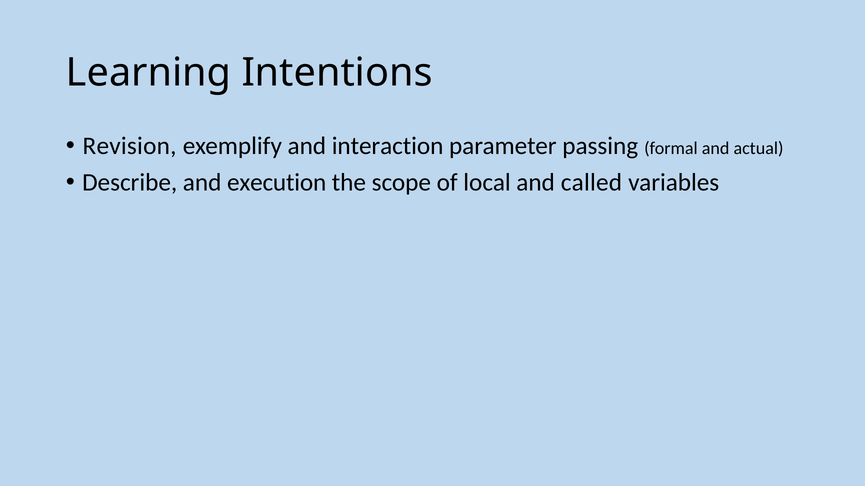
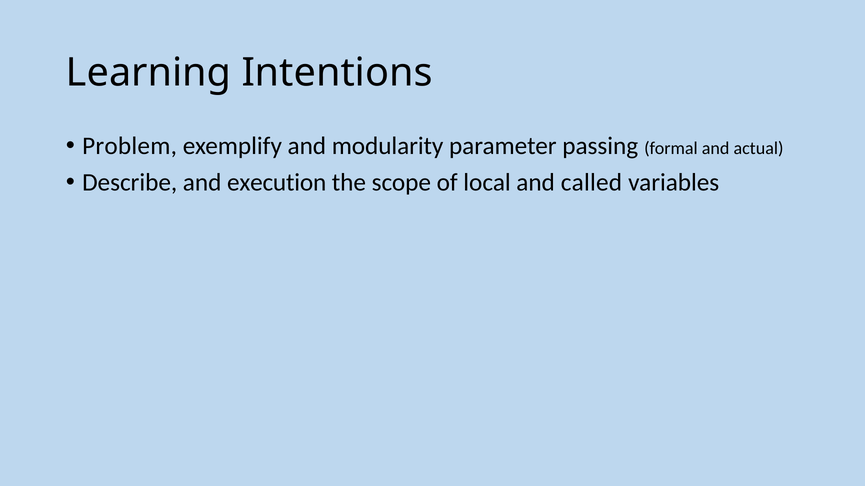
Revision: Revision -> Problem (130, 146)
interaction: interaction -> modularity (388, 146)
